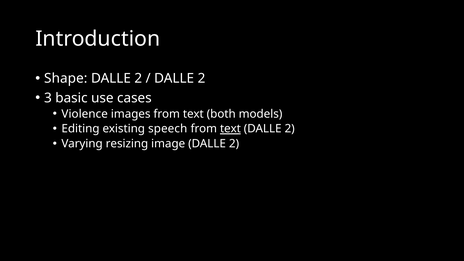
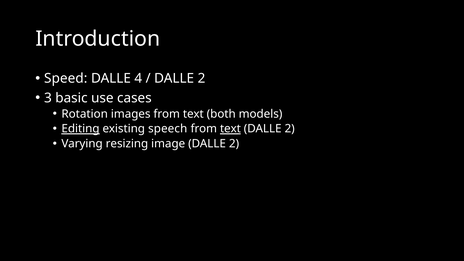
Shape: Shape -> Speed (66, 78)
2: 2 -> 4 (138, 78)
Violence: Violence -> Rotation (85, 114)
Editing underline: none -> present (80, 129)
